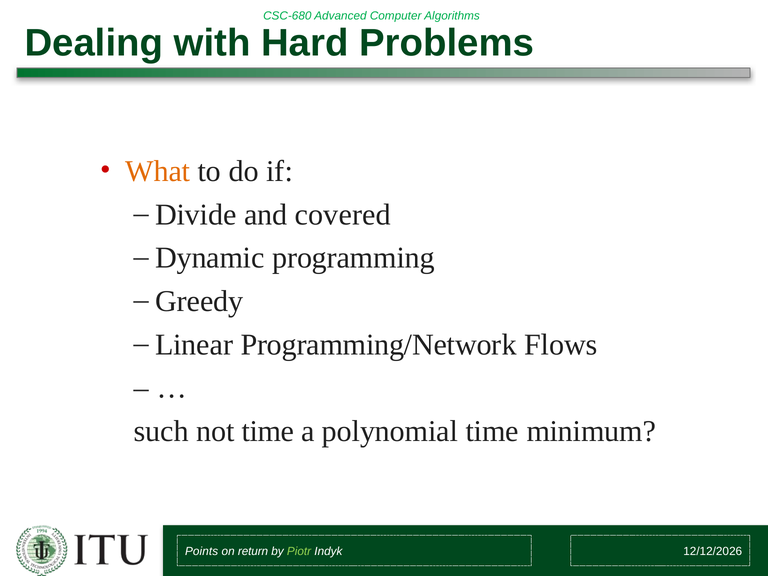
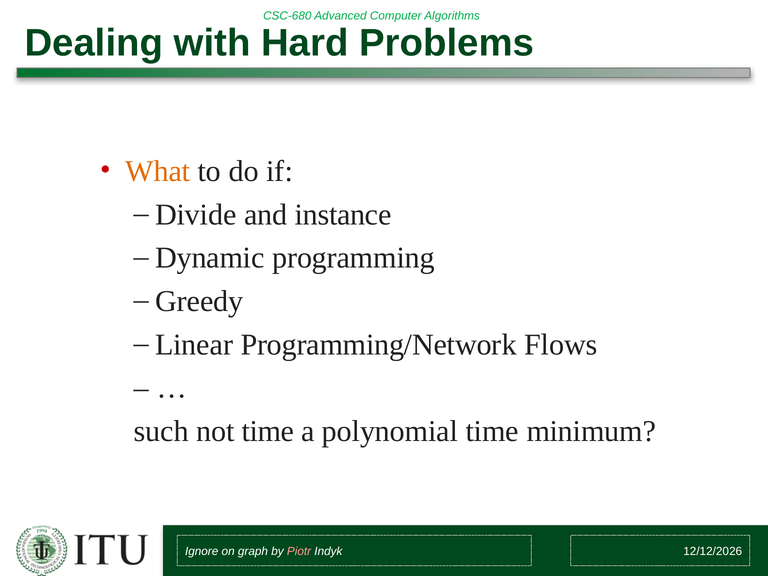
covered: covered -> instance (343, 215)
Points: Points -> Ignore (202, 551)
return: return -> graph (253, 551)
Piotr colour: light green -> pink (299, 551)
